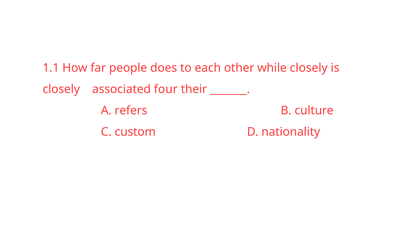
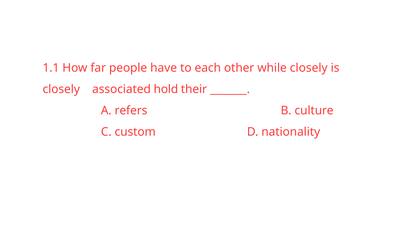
does: does -> have (164, 68)
four: four -> hold (166, 89)
